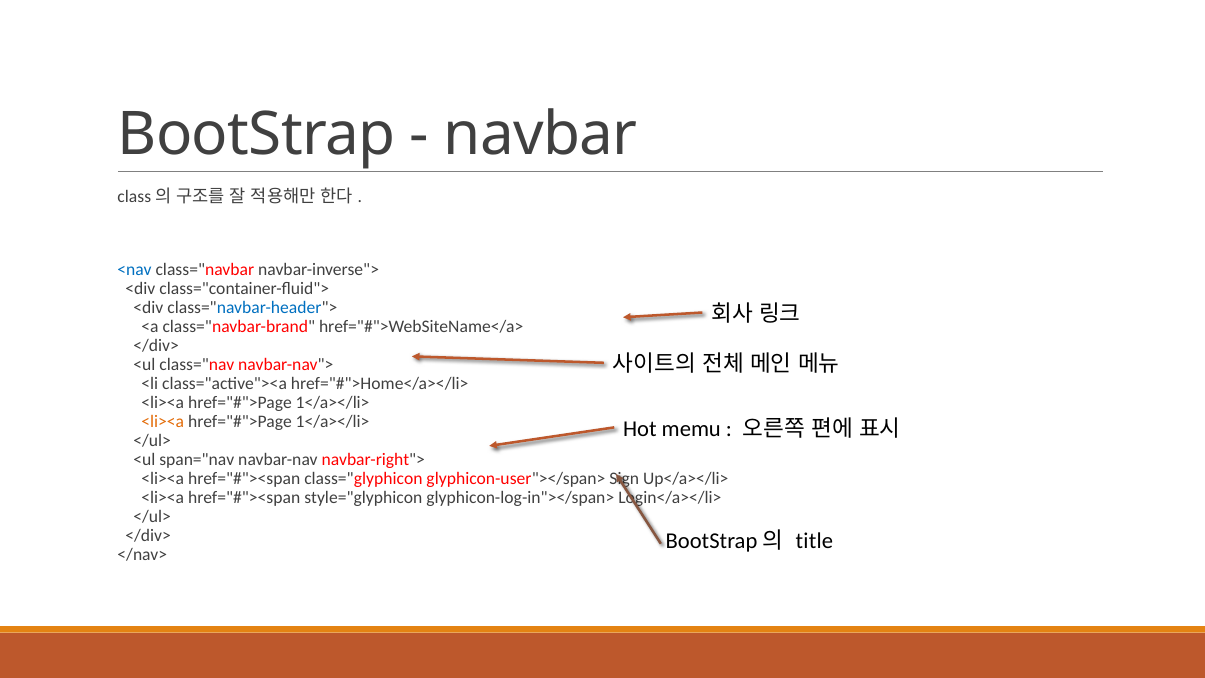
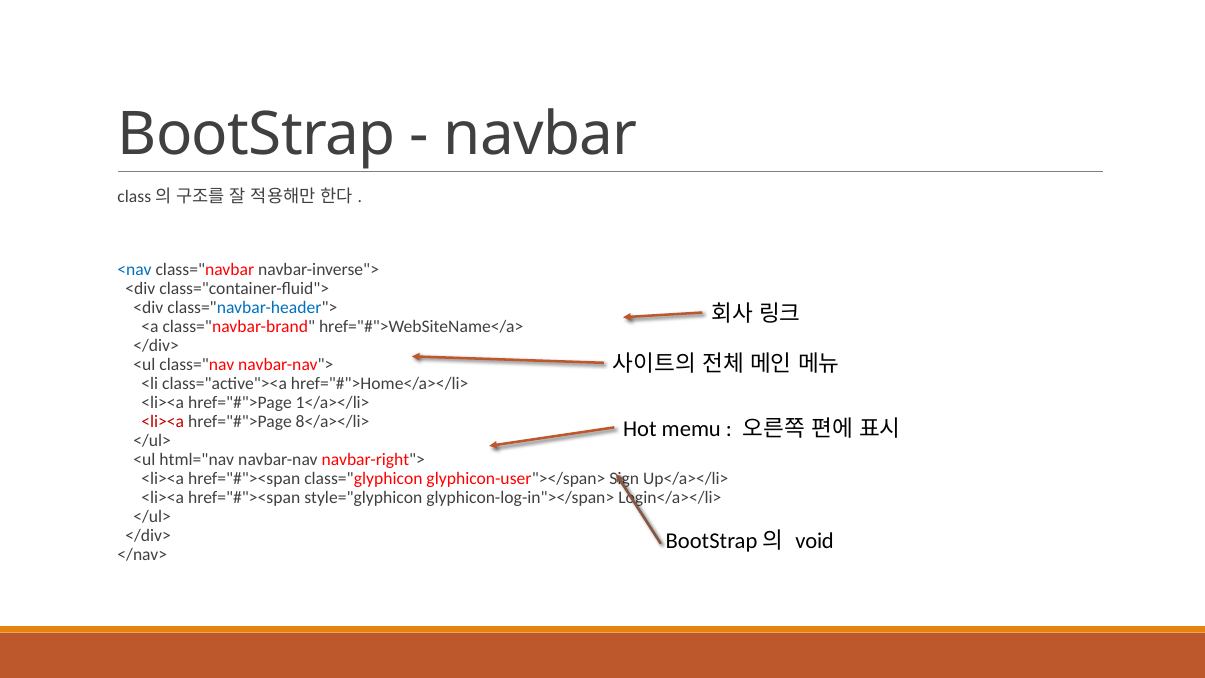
<li><a colour: orange -> red (163, 421)
1</a></li>: 1</a></li> -> 8</a></li> (333, 421)
span="nav: span="nav -> html="nav (197, 459)
title: title -> void (815, 541)
